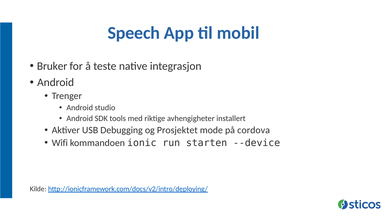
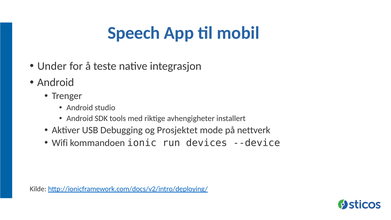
Bruker: Bruker -> Under (52, 66)
cordova: cordova -> nettverk (254, 130)
starten: starten -> devices (207, 143)
